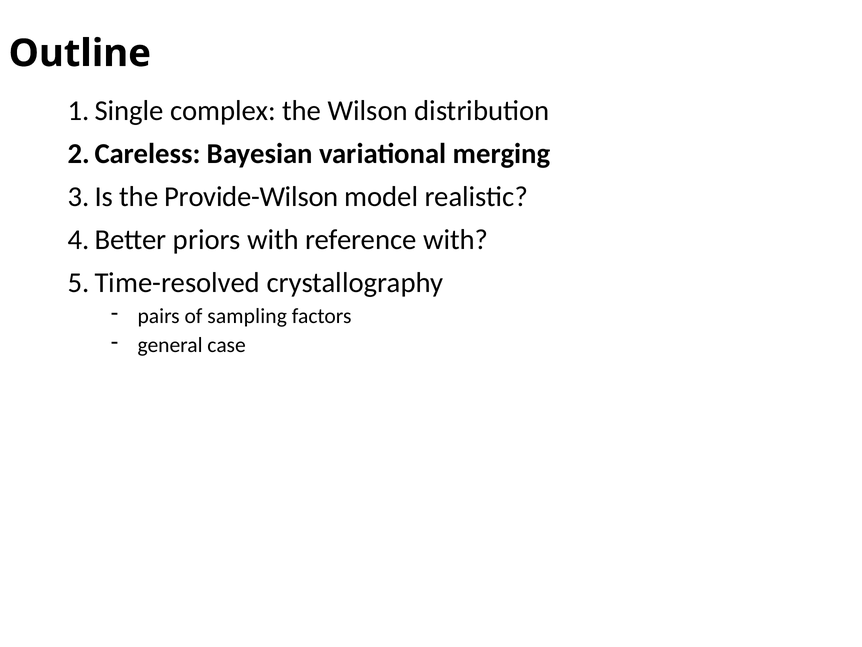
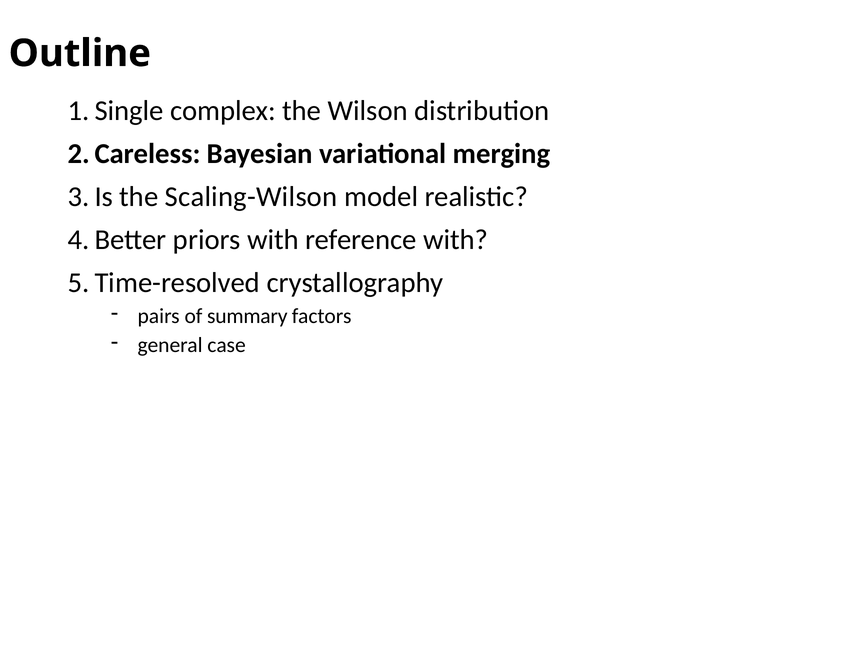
Provide-Wilson: Provide-Wilson -> Scaling-Wilson (251, 197)
sampling: sampling -> summary (247, 316)
